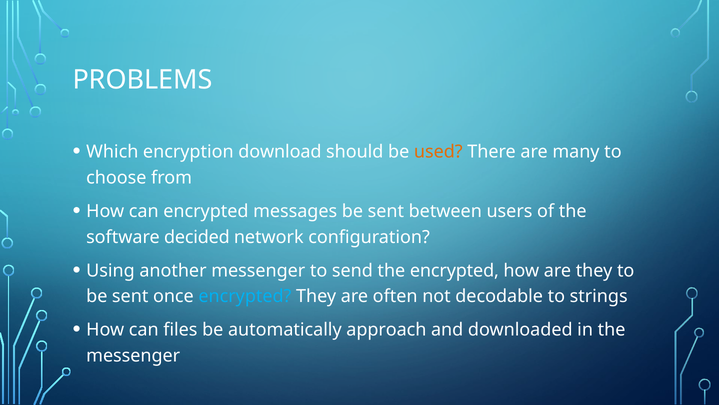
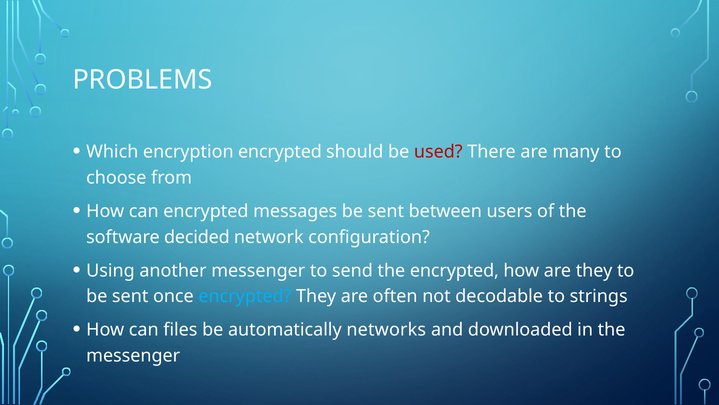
encryption download: download -> encrypted (280, 152)
used colour: orange -> red (438, 152)
approach: approach -> networks (386, 329)
